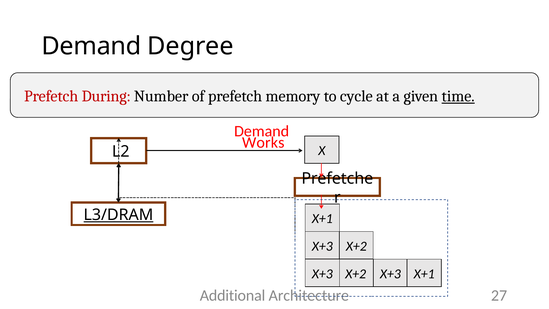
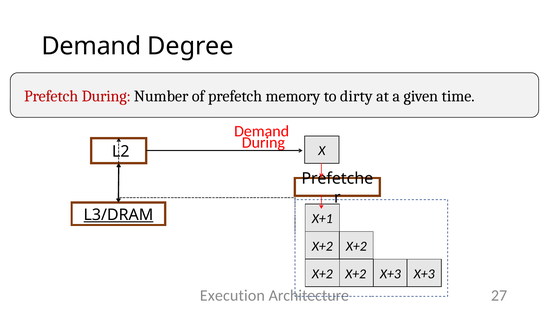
cycle: cycle -> dirty (356, 96)
time underline: present -> none (458, 96)
Works: Works -> During (263, 143)
X+3: X+3 -> X+2 (322, 246)
X+3: X+3 -> X+2 (322, 274)
X+3 X+1: X+1 -> X+3 (424, 274)
Additional: Additional -> Execution (232, 295)
